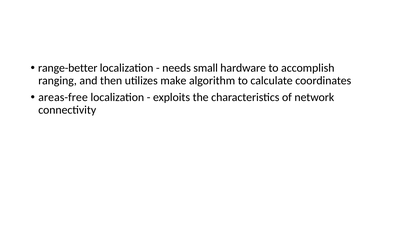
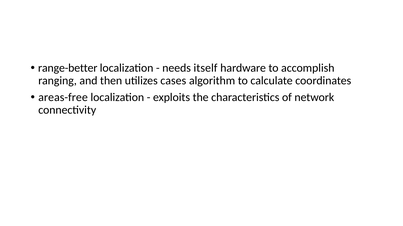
small: small -> itself (206, 68)
make: make -> cases (173, 81)
